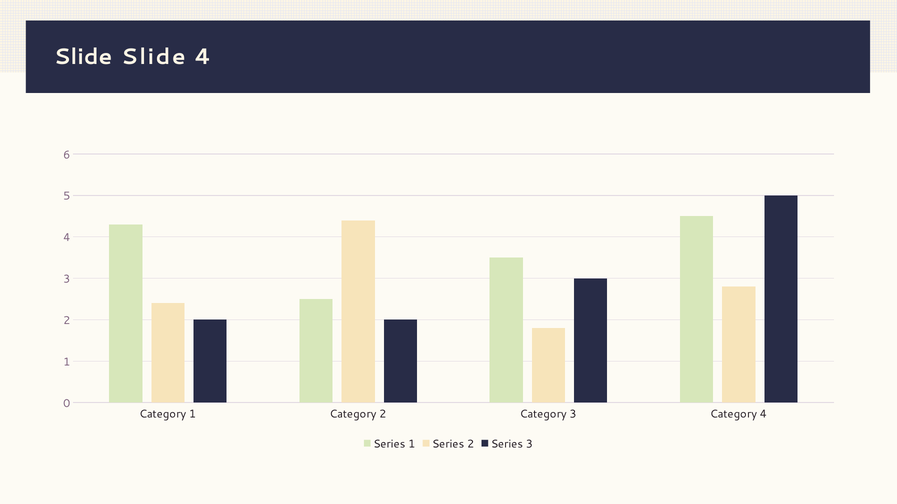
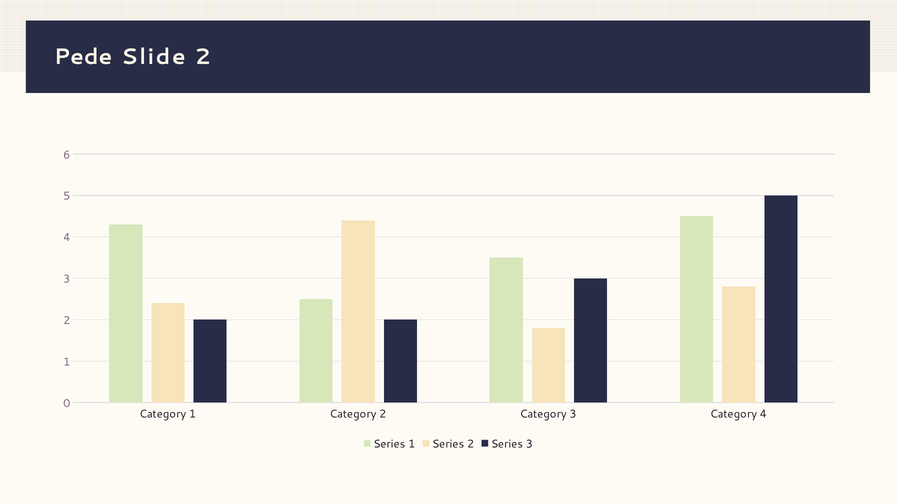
Slide: Slide -> Pede (83, 57)
Slide 4: 4 -> 2 (203, 57)
